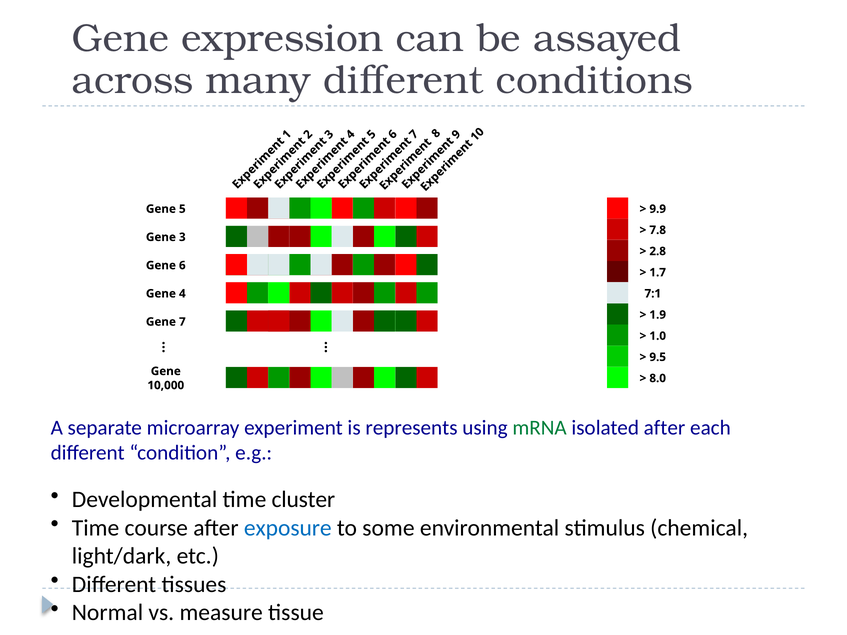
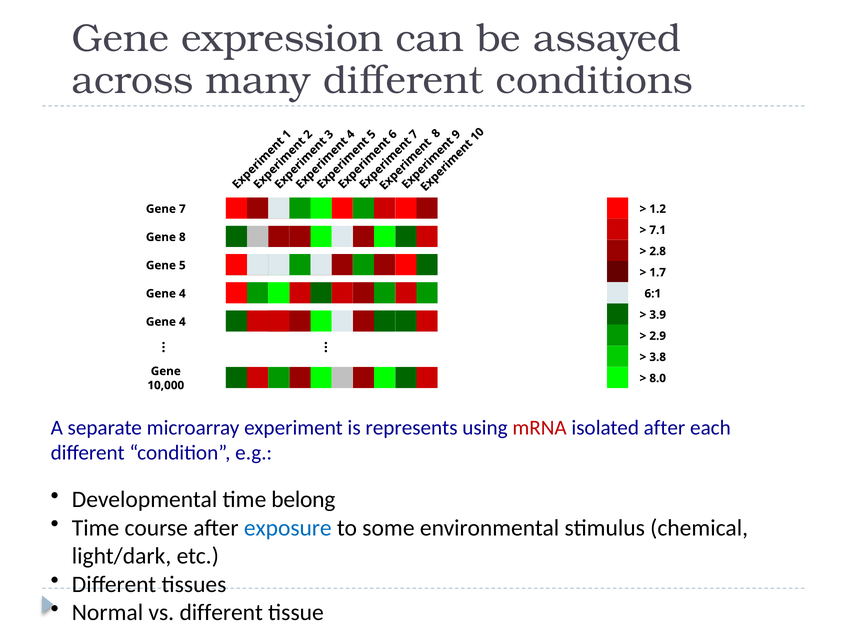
Gene 5: 5 -> 7 (182, 209)
9.9: 9.9 -> 1.2 (658, 209)
7.8: 7.8 -> 7.1 (658, 230)
Gene 3: 3 -> 8 (182, 237)
Gene 6: 6 -> 5 (182, 265)
7:1: 7:1 -> 6:1 (653, 294)
1.9: 1.9 -> 3.9 (658, 315)
7: 7 -> 4 (182, 322)
1.0: 1.0 -> 2.9 (658, 336)
9.5: 9.5 -> 3.8 (658, 357)
mRNA colour: green -> red (540, 428)
cluster: cluster -> belong (303, 500)
vs measure: measure -> different (221, 613)
